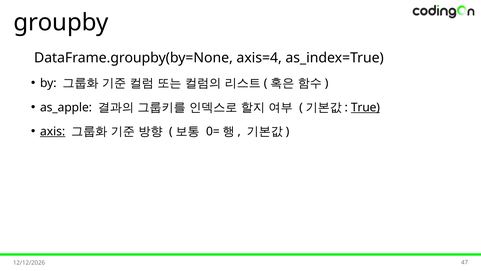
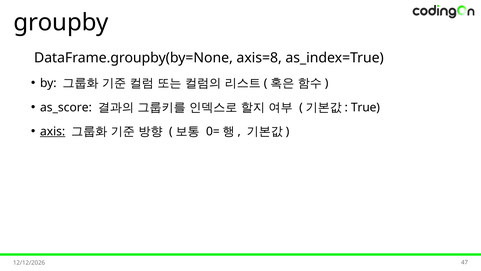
axis=4: axis=4 -> axis=8 (259, 58)
as_apple: as_apple -> as_score (66, 107)
True underline: present -> none (365, 107)
